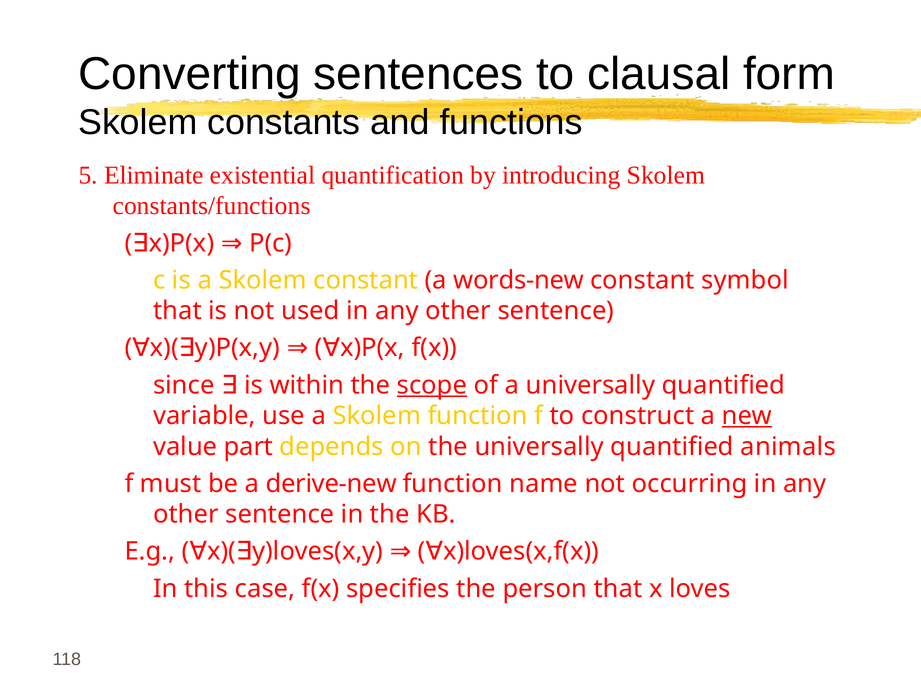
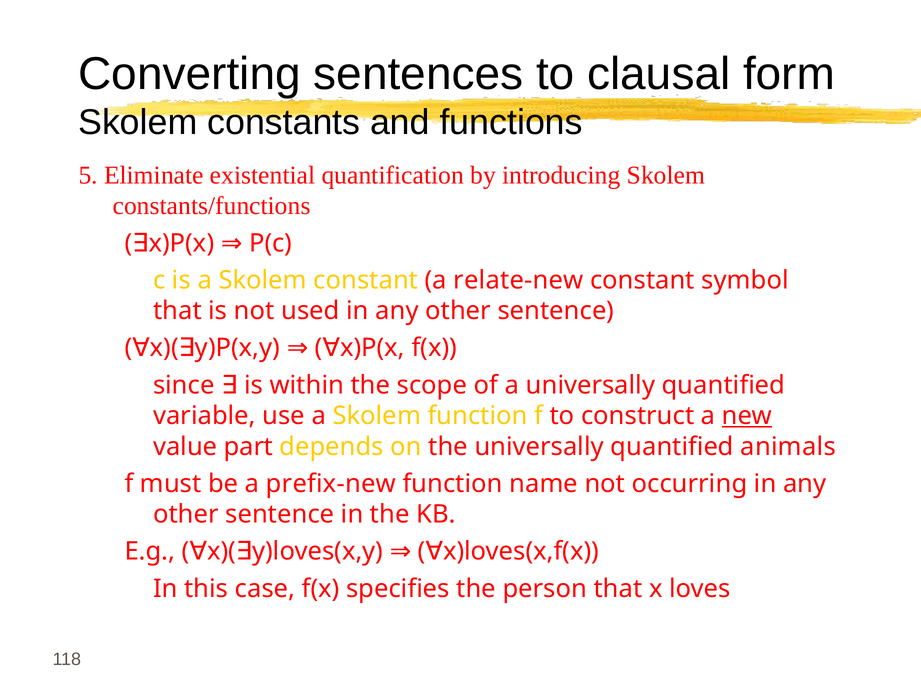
words-new: words-new -> relate-new (518, 280)
scope underline: present -> none (432, 385)
derive-new: derive-new -> prefix-new (331, 484)
